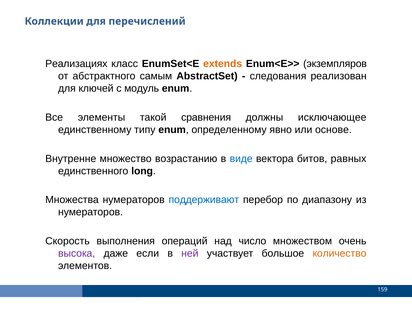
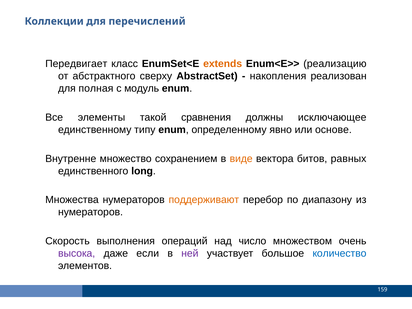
Реализациях: Реализациях -> Передвигает (76, 64)
экземпляров: экземпляров -> реализацию (335, 64)
самым: самым -> сверху (156, 76)
следования: следования -> накопления (278, 76)
ключей: ключей -> полная (96, 89)
возрастанию: возрастанию -> сохранением (186, 159)
виде colour: blue -> orange (241, 159)
поддерживают colour: blue -> orange (204, 200)
количество colour: orange -> blue (339, 253)
